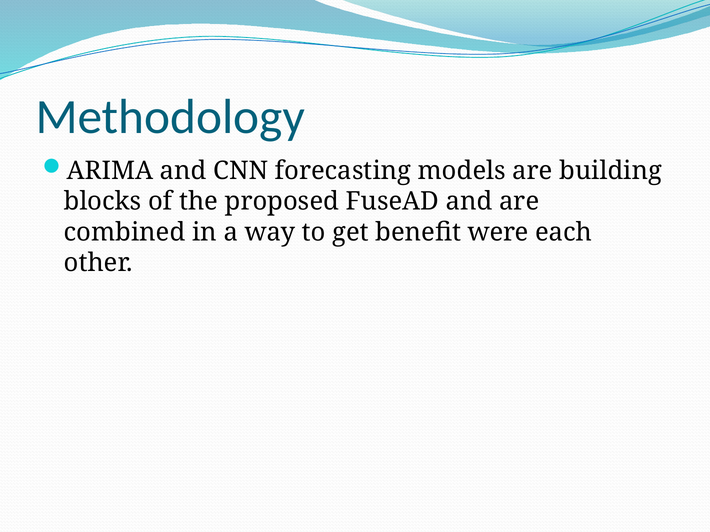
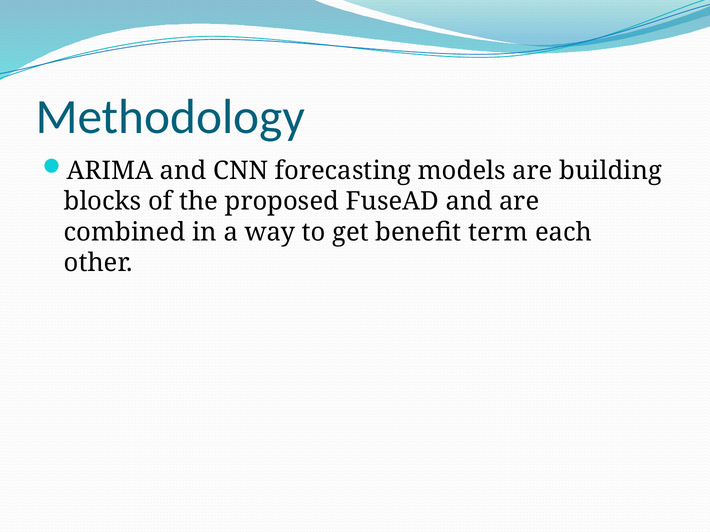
were: were -> term (498, 232)
